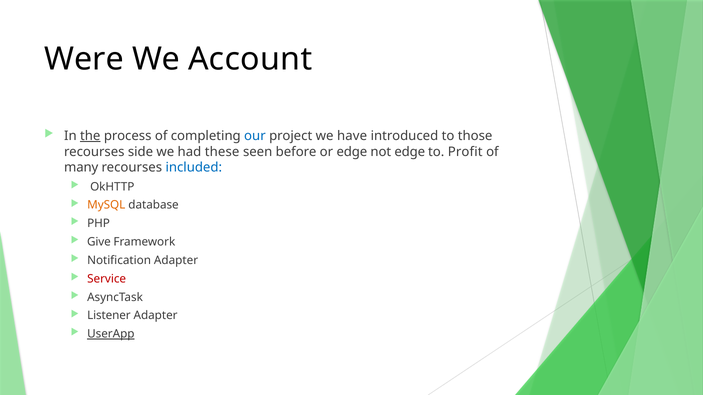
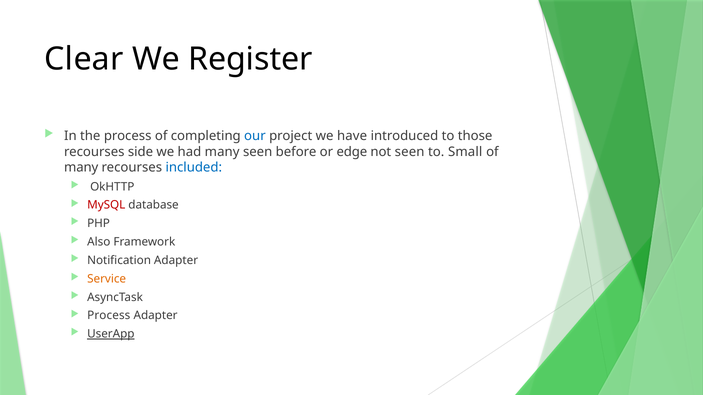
Were: Were -> Clear (84, 59)
Account: Account -> Register (250, 59)
the underline: present -> none (90, 136)
had these: these -> many (222, 152)
not edge: edge -> seen (410, 152)
Profit: Profit -> Small (465, 152)
MySQL colour: orange -> red (106, 205)
Give: Give -> Also (99, 242)
Service colour: red -> orange (107, 279)
Listener: Listener -> Process (109, 316)
